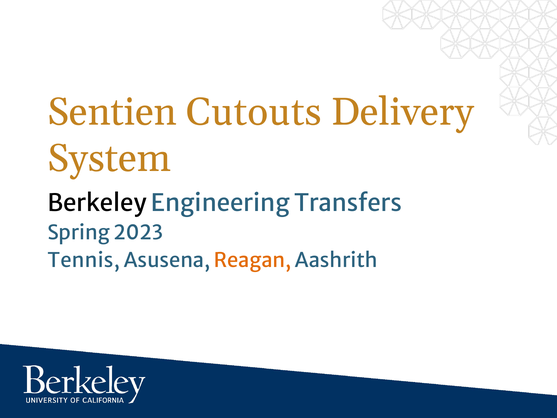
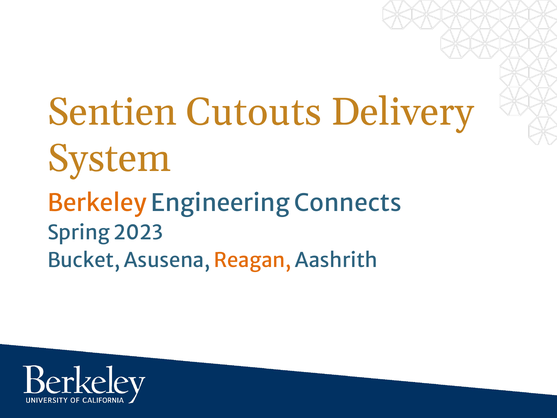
Berkeley colour: black -> orange (97, 203)
Transfers: Transfers -> Connects (348, 203)
Tennis: Tennis -> Bucket (84, 260)
